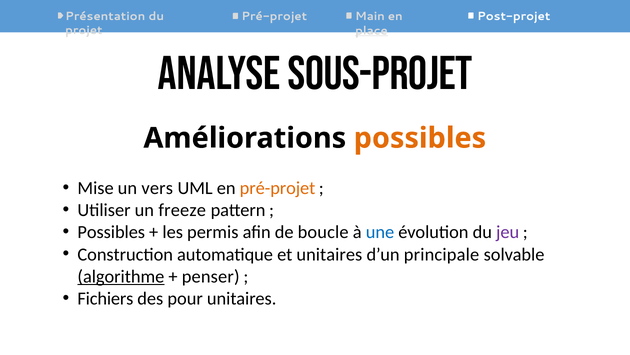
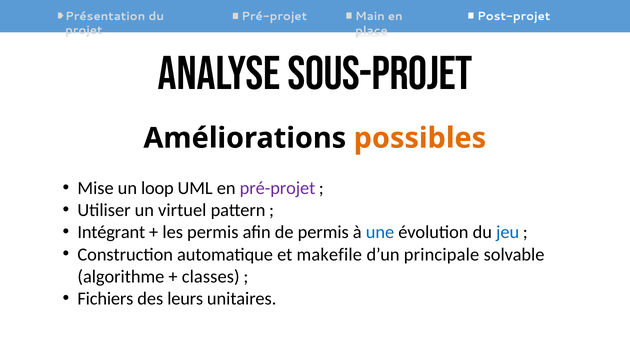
vers: vers -> loop (157, 188)
pré-projet colour: orange -> purple (278, 188)
freeze: freeze -> virtuel (182, 210)
Possibles: Possibles -> Intégrant (111, 232)
de boucle: boucle -> permis (323, 232)
jeu colour: purple -> blue (508, 232)
et unitaires: unitaires -> makefile (329, 254)
algorithme underline: present -> none (121, 276)
penser: penser -> classes (211, 276)
pour: pour -> leurs (185, 298)
